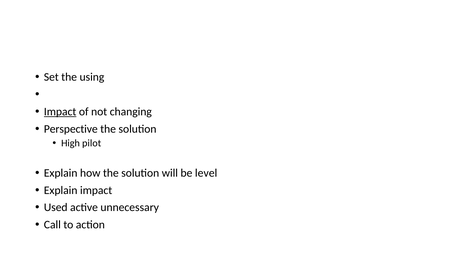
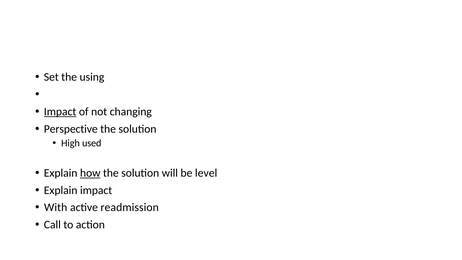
pilot: pilot -> used (92, 143)
how underline: none -> present (90, 173)
Used: Used -> With (56, 207)
unnecessary: unnecessary -> readmission (130, 207)
